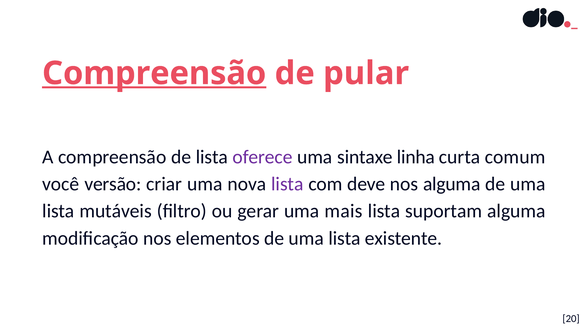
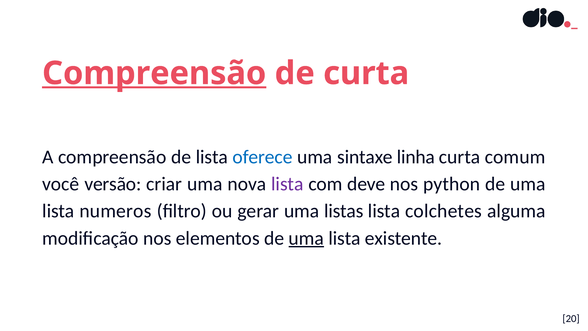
de pular: pular -> curta (366, 73)
oferece colour: purple -> blue (263, 157)
nos alguma: alguma -> python (452, 184)
mutáveis: mutáveis -> numeros (115, 211)
mais: mais -> listas (344, 211)
suportam: suportam -> colchetes (444, 211)
uma underline: none -> present (306, 238)
